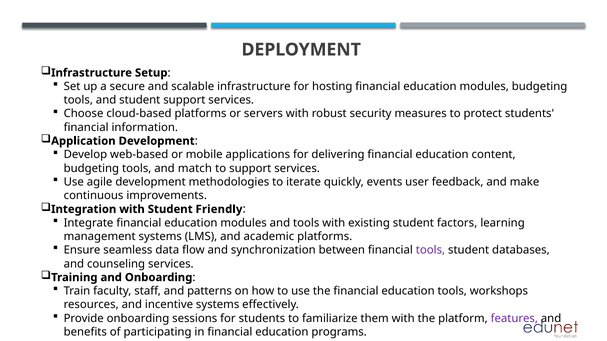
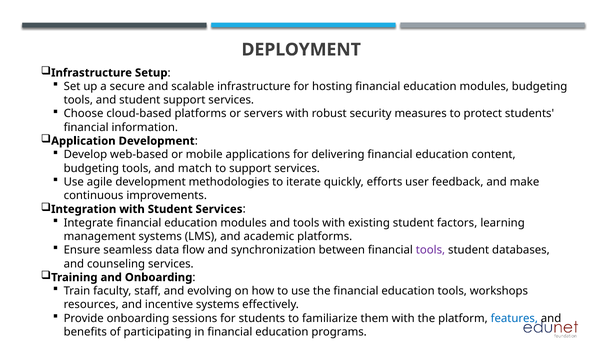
events: events -> efforts (385, 182)
Student Friendly: Friendly -> Services (219, 209)
patterns: patterns -> evolving (210, 291)
features colour: purple -> blue (514, 319)
